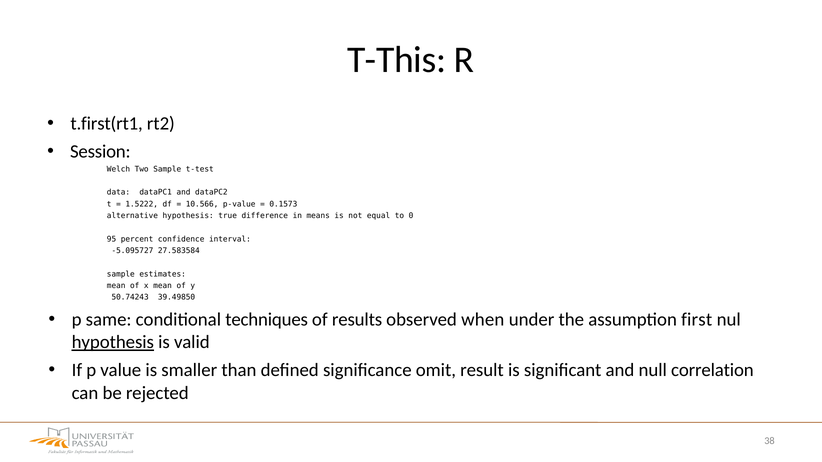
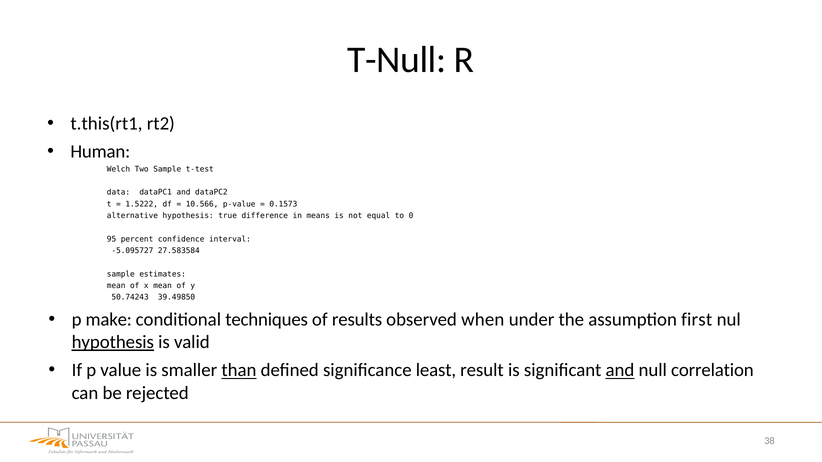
T-This: T-This -> T-Null (397, 60)
t.first(rt1: t.first(rt1 -> t.this(rt1 (106, 124)
Session: Session -> Human (100, 152)
same: same -> make (109, 320)
than underline: none -> present (239, 371)
omit: omit -> least (436, 371)
and underline: none -> present (620, 371)
